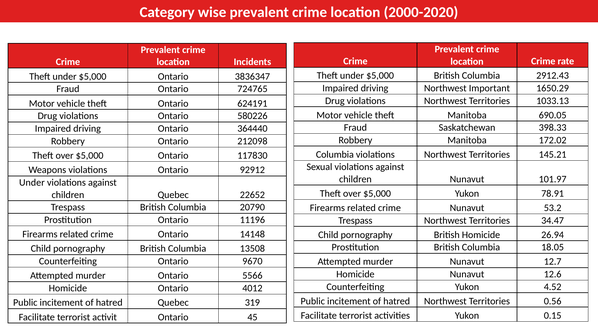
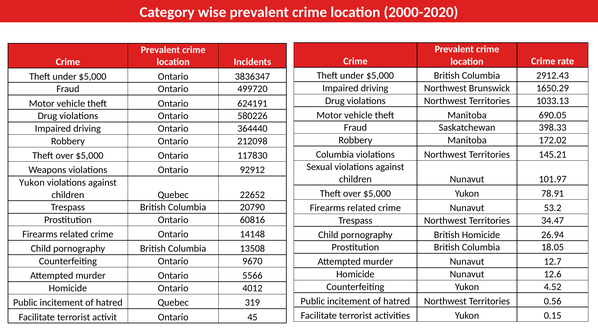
Important: Important -> Brunswick (489, 88)
724765: 724765 -> 499720 (252, 89)
Under: Under -> Yukon (32, 183)
11196: 11196 -> 60816 (252, 220)
